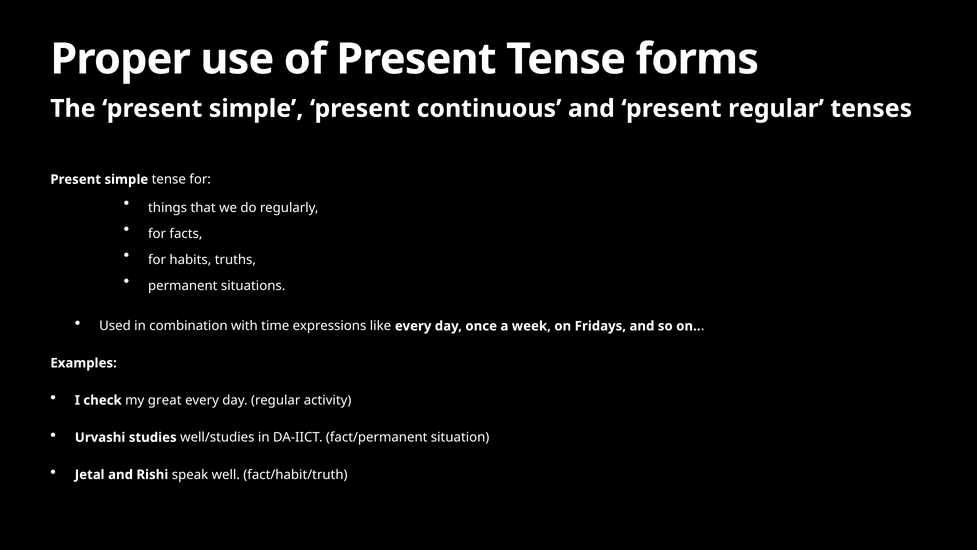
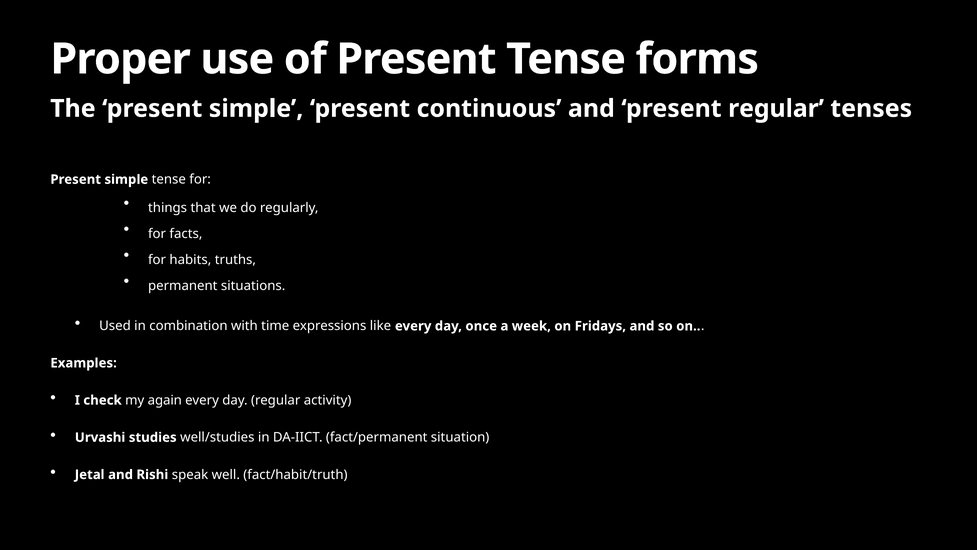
great: great -> again (165, 400)
